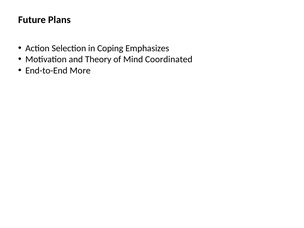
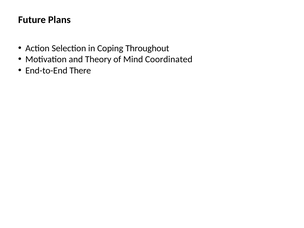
Emphasizes: Emphasizes -> Throughout (147, 48)
More: More -> There (80, 71)
